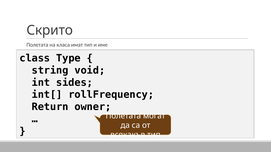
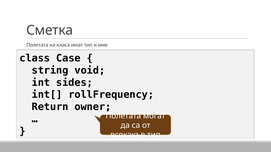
Скрито: Скрито -> Сметка (50, 30)
Type: Type -> Case (68, 58)
